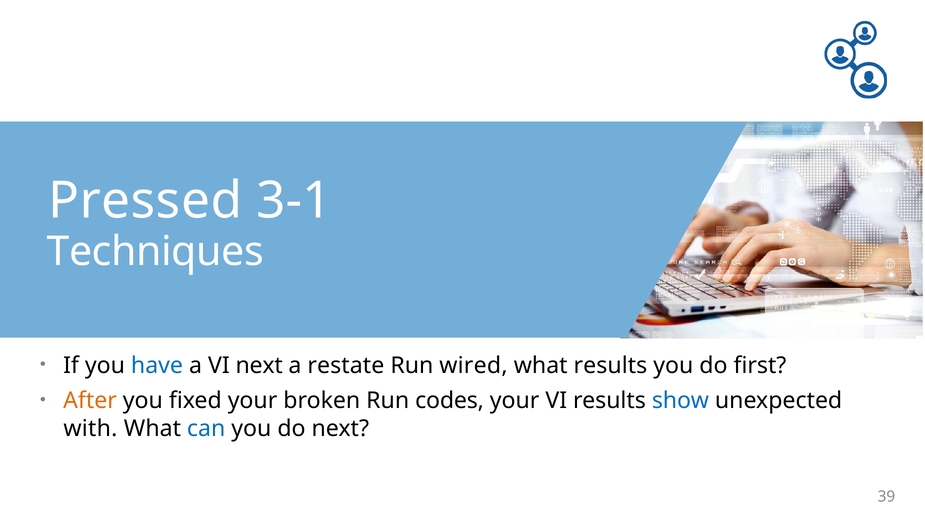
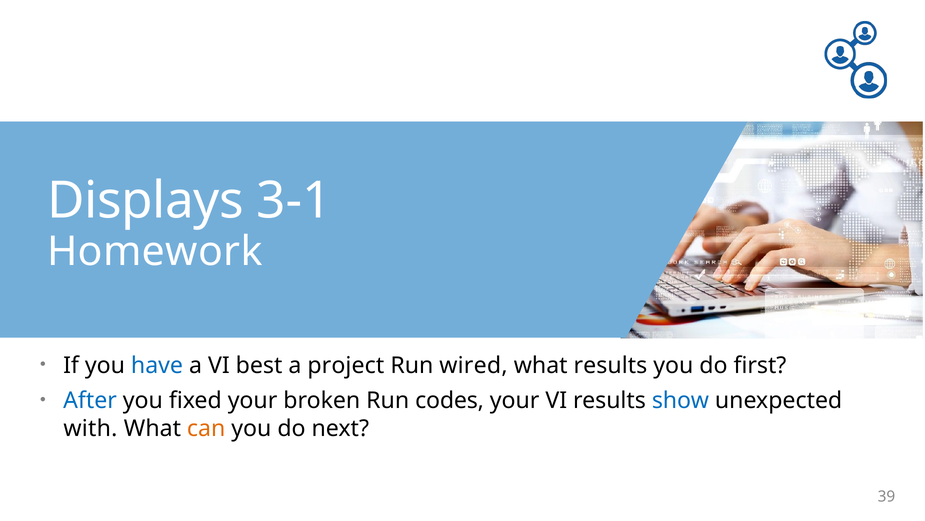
Pressed: Pressed -> Displays (146, 201)
Techniques: Techniques -> Homework (155, 251)
VI next: next -> best (259, 365)
restate: restate -> project (346, 365)
After colour: orange -> blue (90, 400)
can colour: blue -> orange (206, 428)
